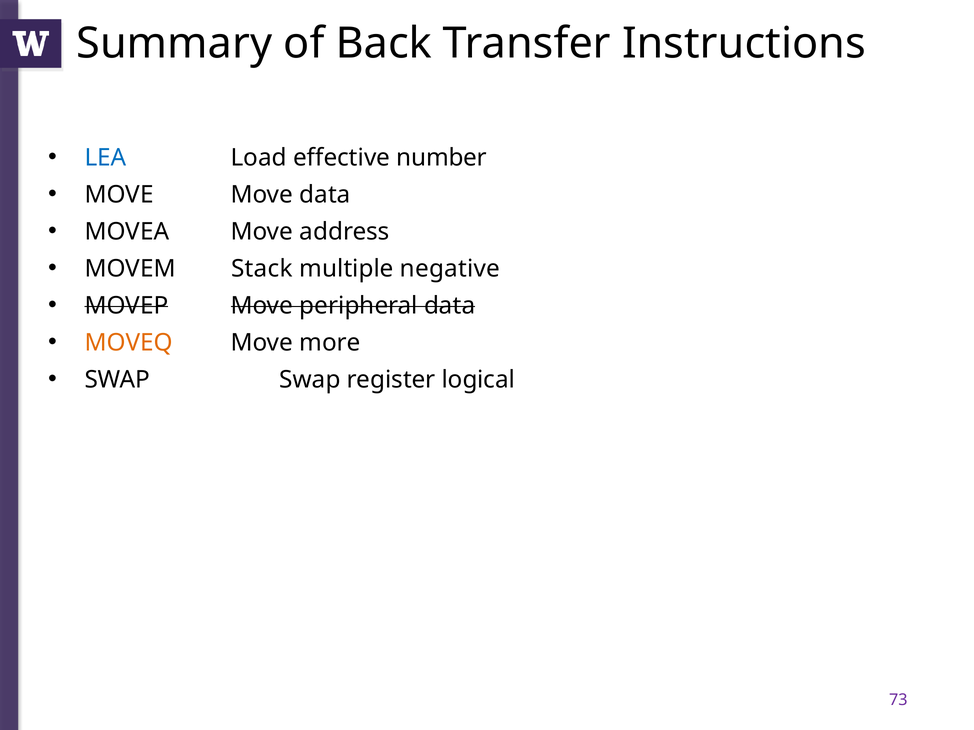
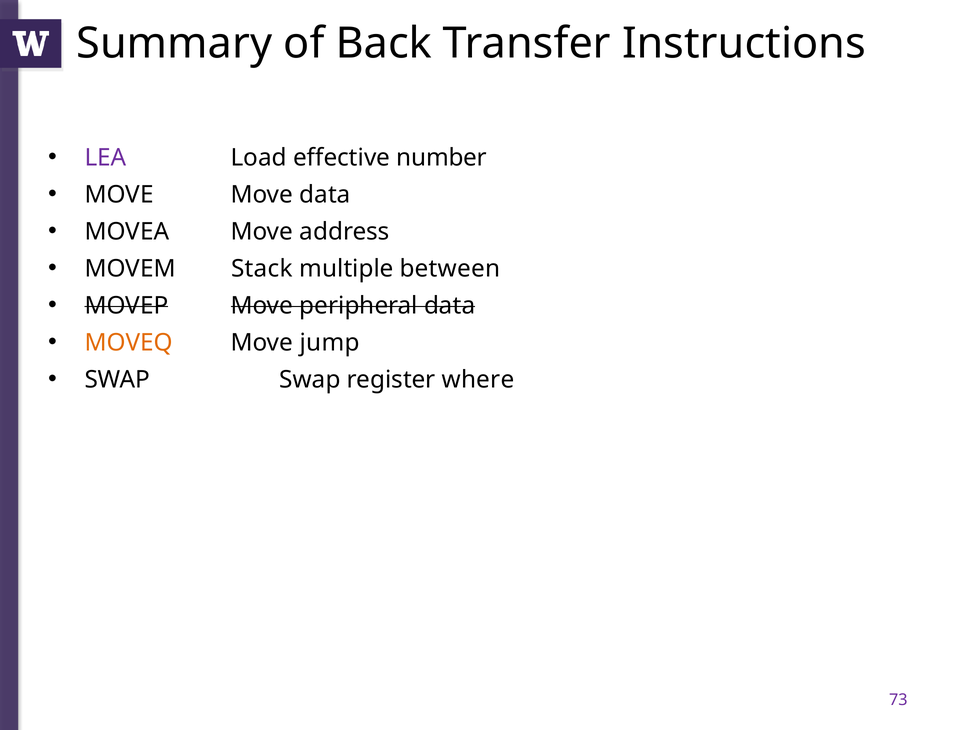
LEA colour: blue -> purple (106, 158)
negative: negative -> between (450, 269)
more: more -> jump (330, 343)
logical: logical -> where (478, 380)
